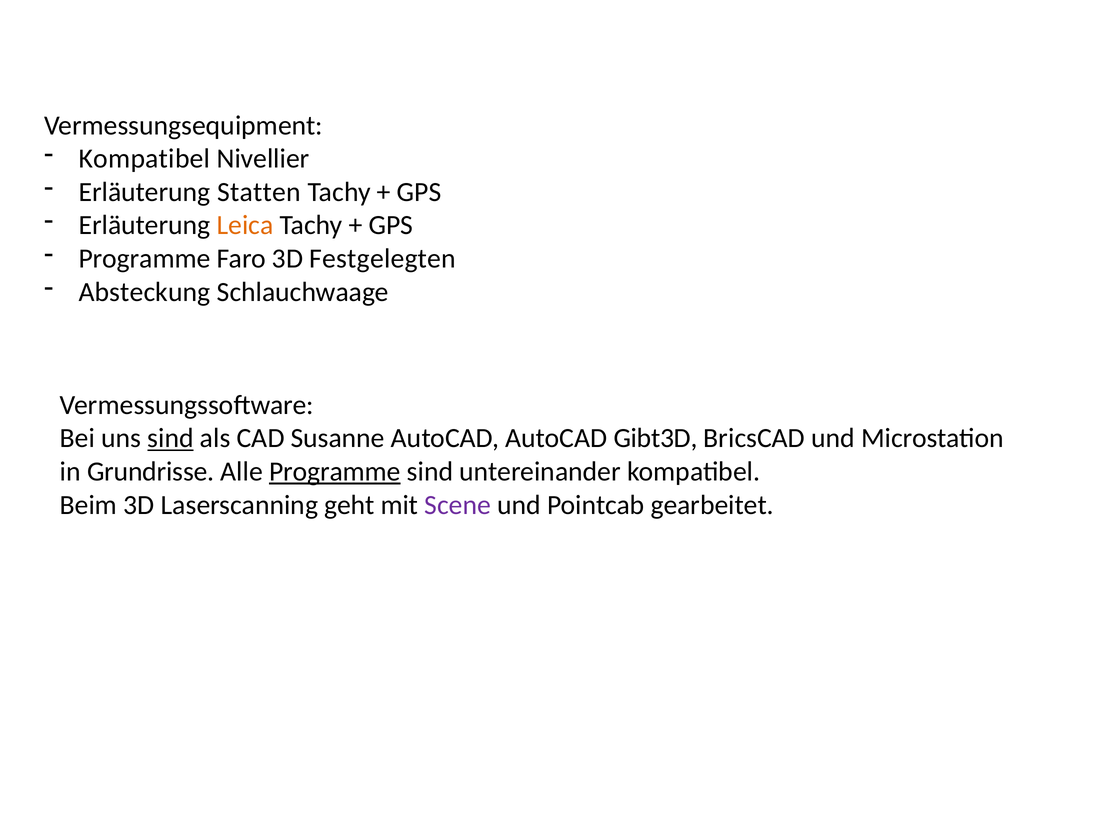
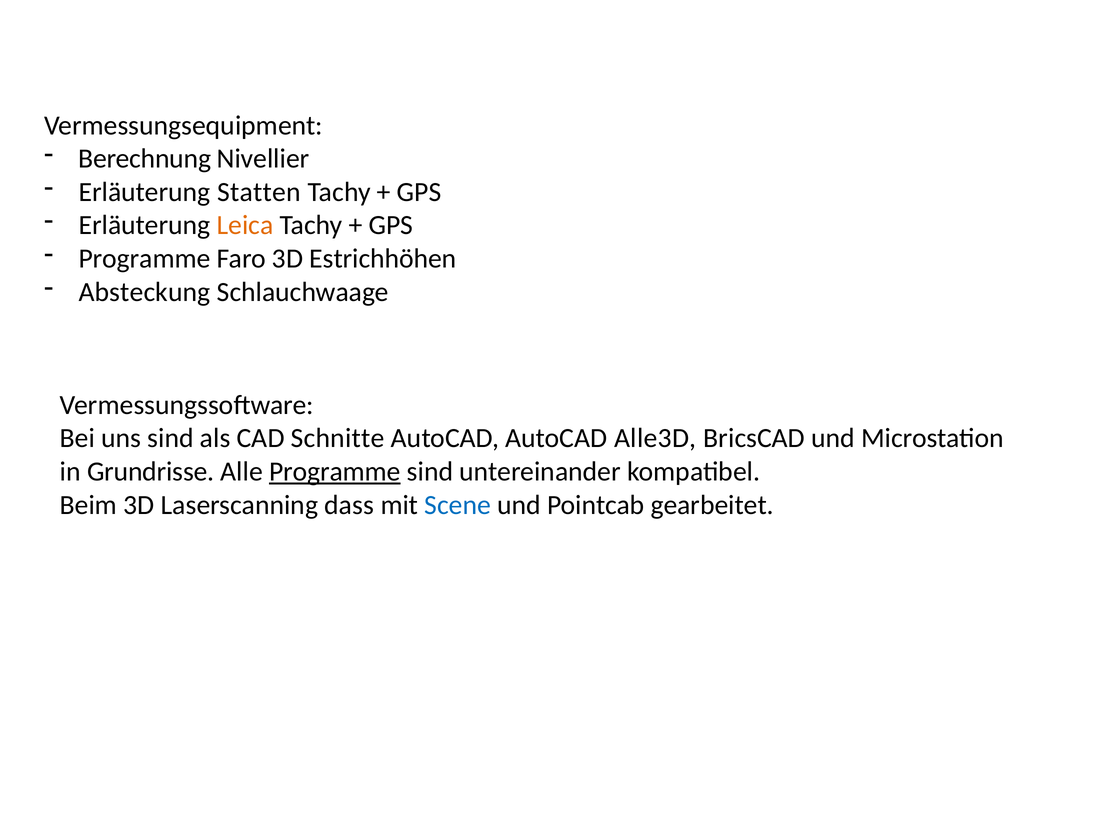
Kompatibel: Kompatibel -> Berechnung (145, 159)
Festgelegten: Festgelegten -> Estrichhöhen (383, 259)
sind underline: present -> none (171, 438)
Susanne: Susanne -> Schnitte (338, 438)
Gibt3D: Gibt3D -> Alle3D (655, 438)
geht: geht -> dass (349, 505)
Scene colour: purple -> blue (458, 505)
